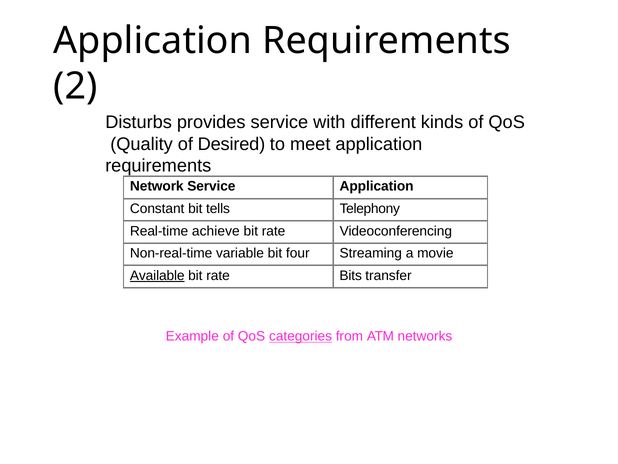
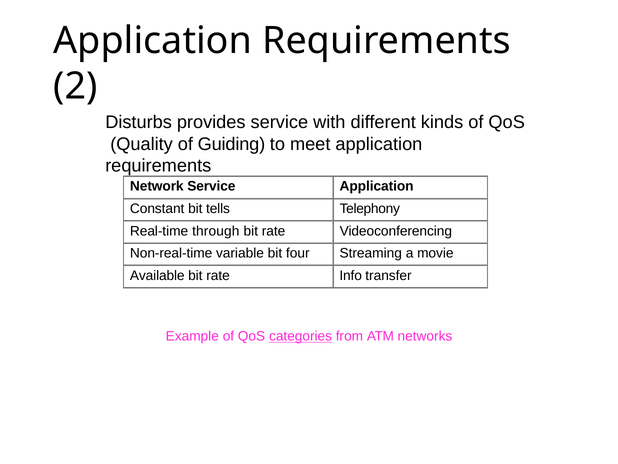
Desired: Desired -> Guiding (231, 144)
achieve: achieve -> through (216, 231)
Available underline: present -> none (157, 275)
Bits: Bits -> Info (351, 275)
